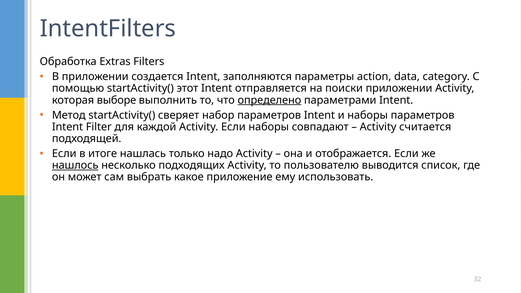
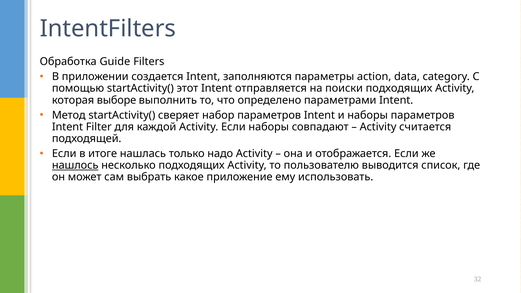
Extras: Extras -> Guide (115, 62)
поиски приложении: приложении -> подходящих (399, 88)
определено underline: present -> none (269, 100)
